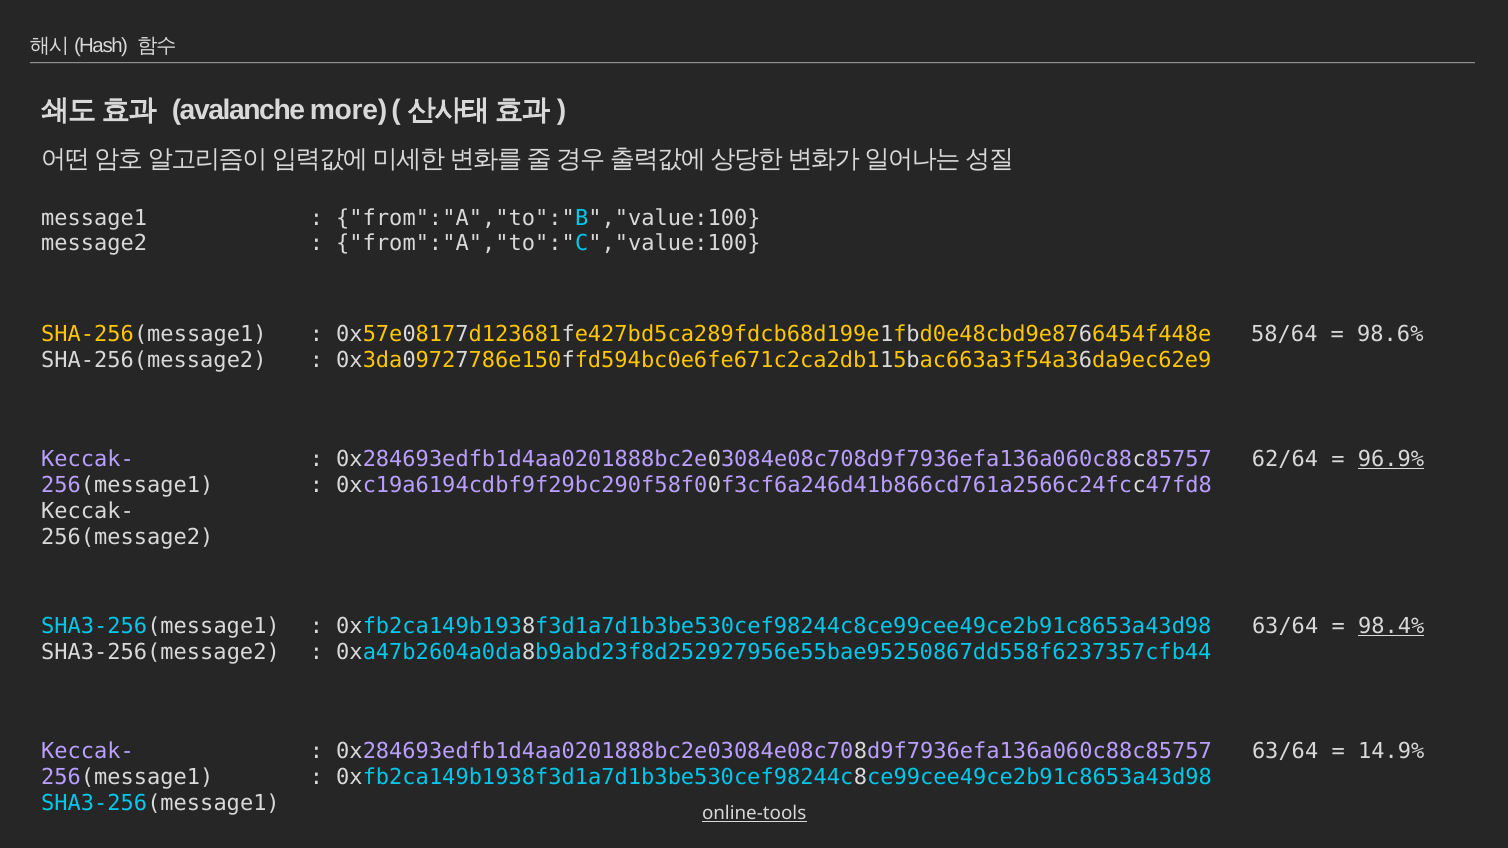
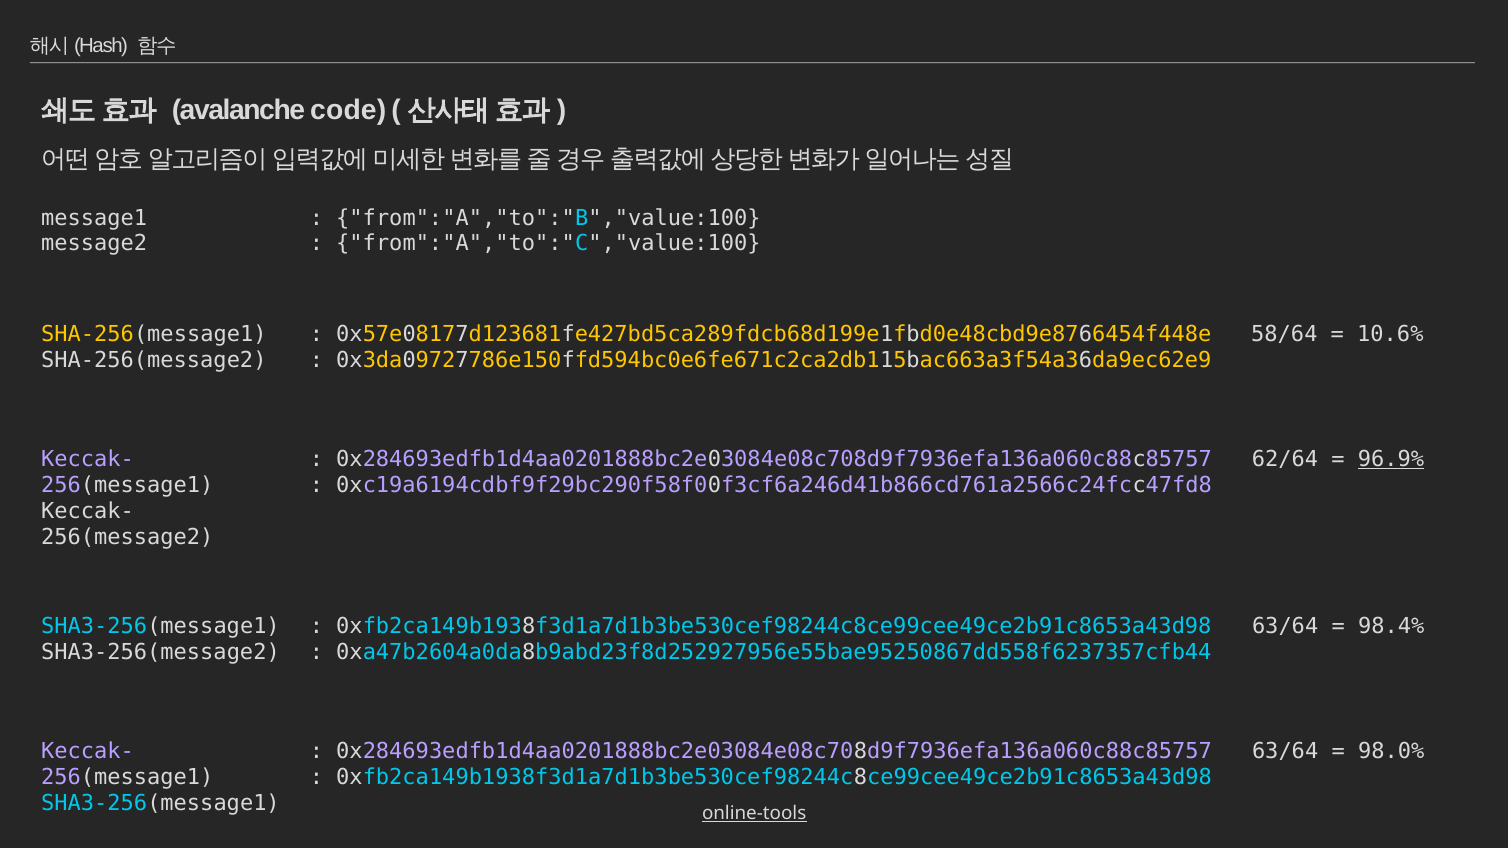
more: more -> code (348, 110)
98.6%: 98.6% -> 10.6% (1390, 334)
98.4% underline: present -> none (1391, 626)
14.9%: 14.9% -> 98.0% (1391, 752)
